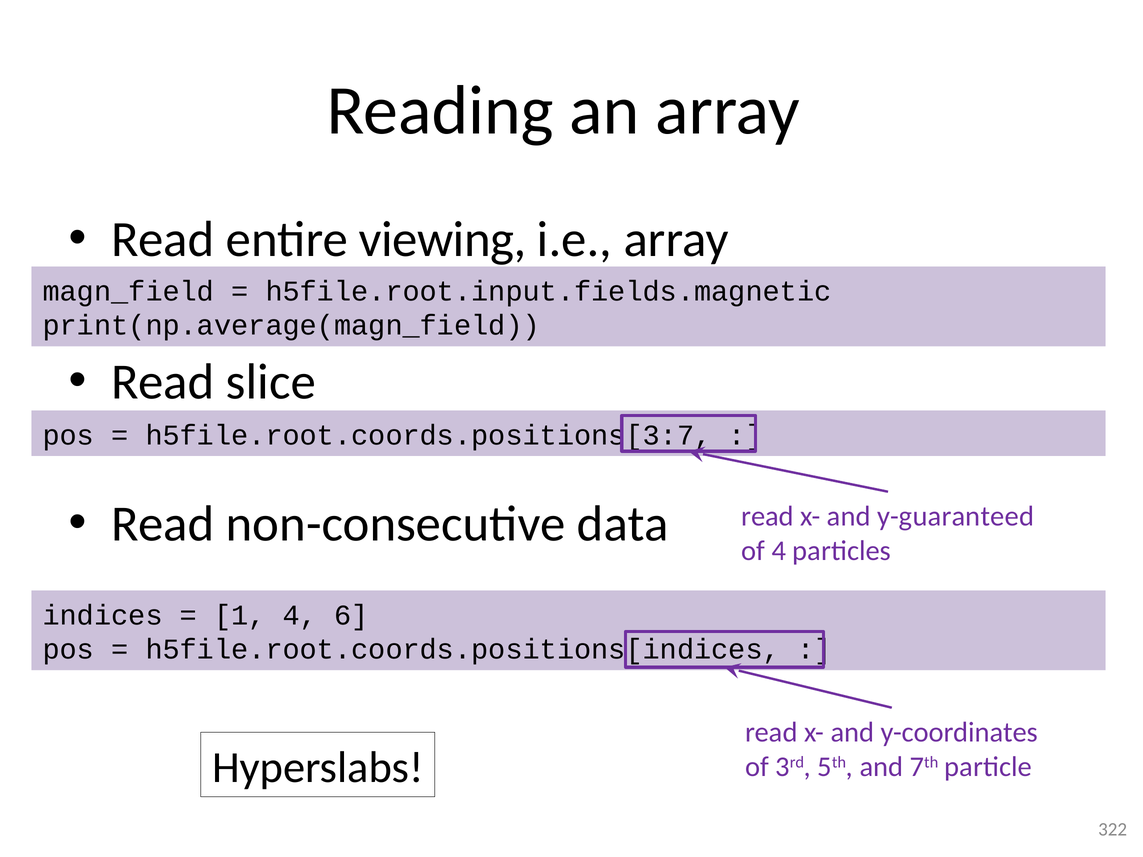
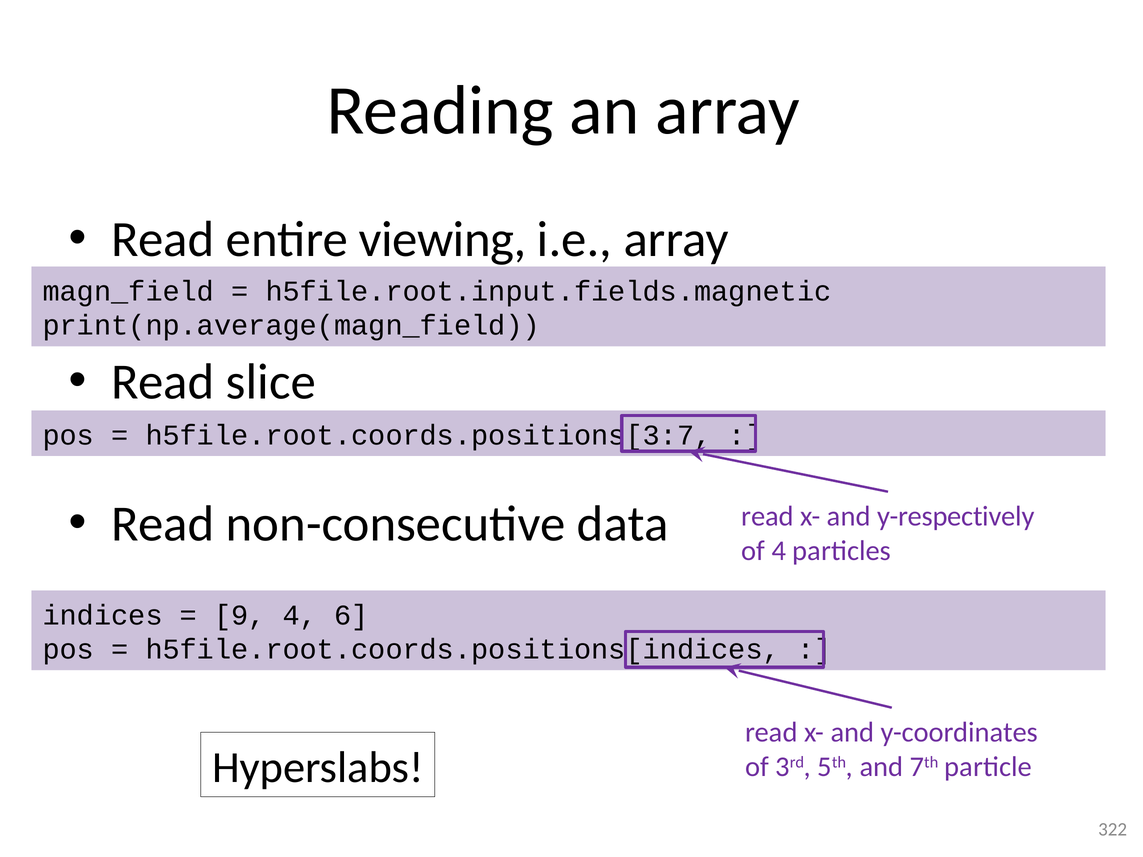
y-guaranteed: y-guaranteed -> y-respectively (956, 517)
1: 1 -> 9 (240, 615)
